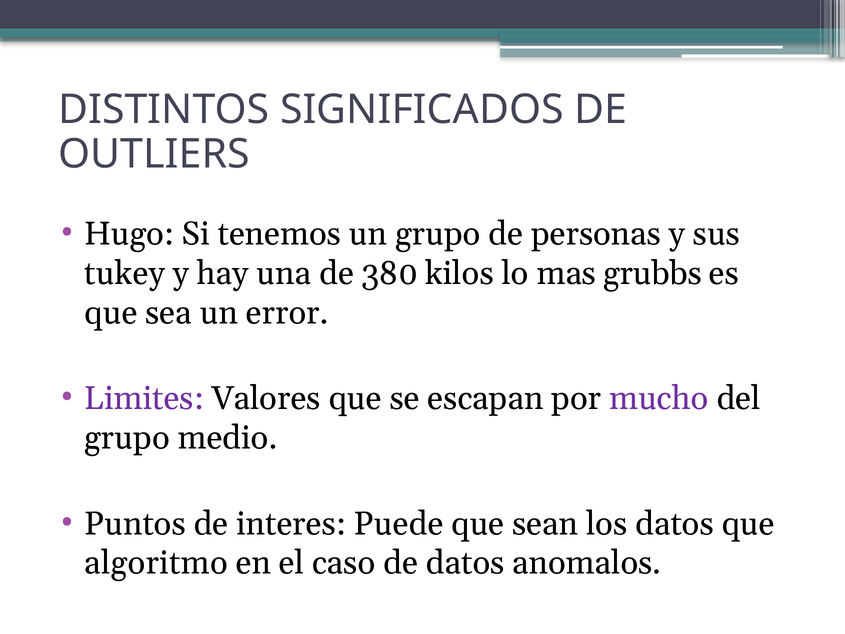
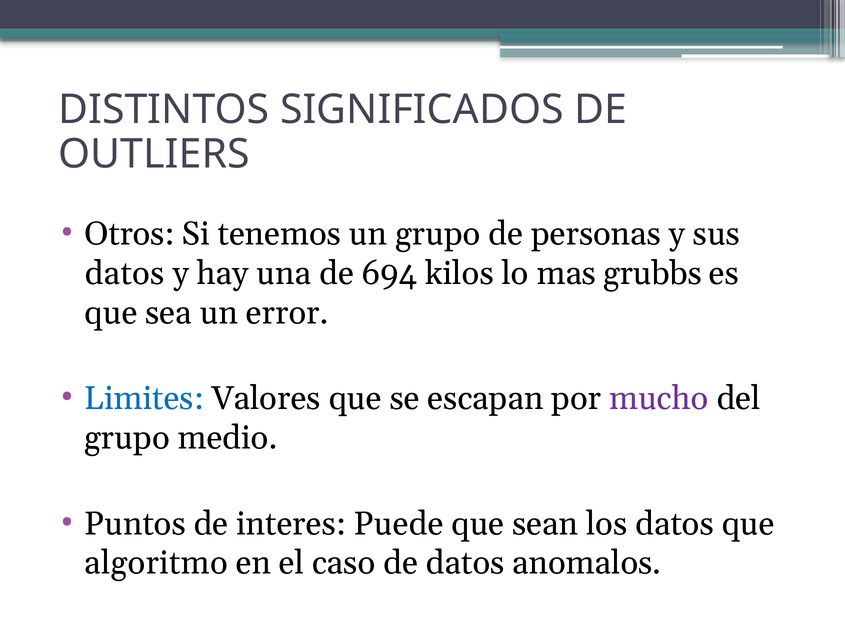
Hugo: Hugo -> Otros (129, 234)
tukey: tukey -> datos (125, 273)
380: 380 -> 694 (390, 273)
Limites colour: purple -> blue (144, 398)
